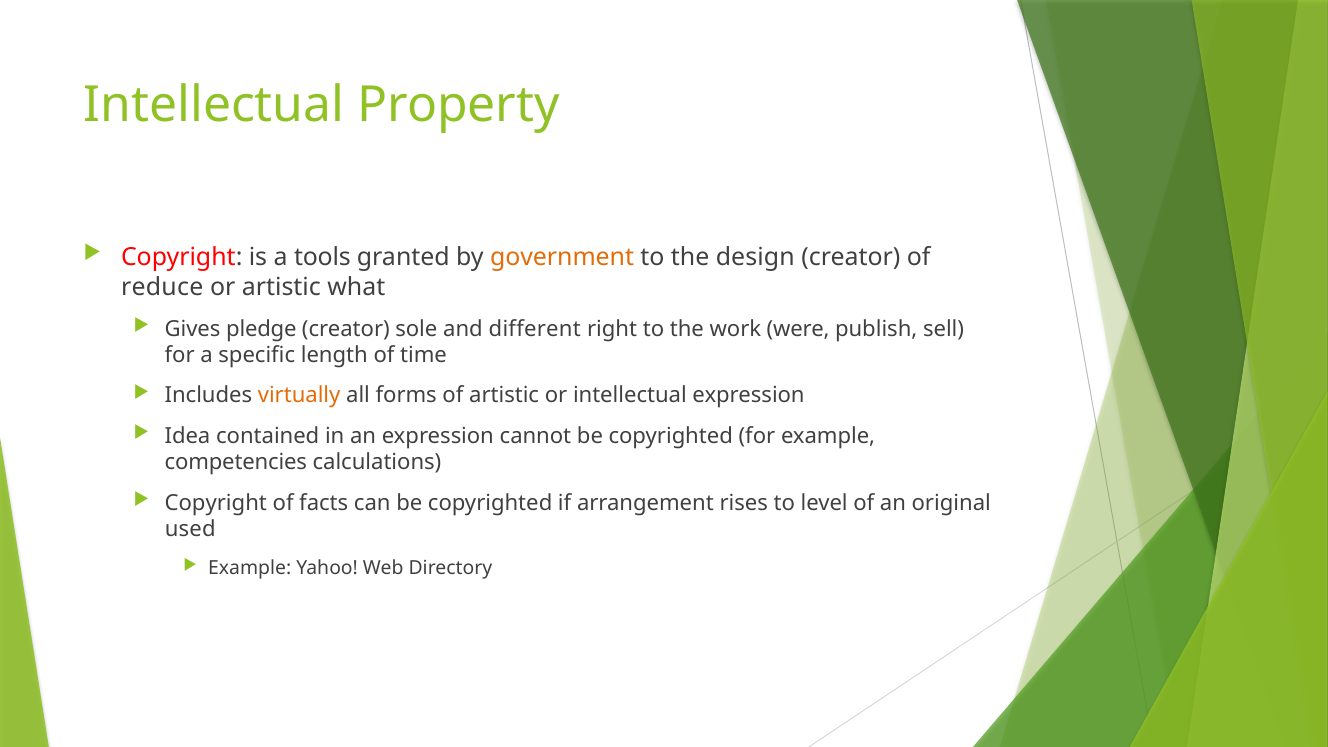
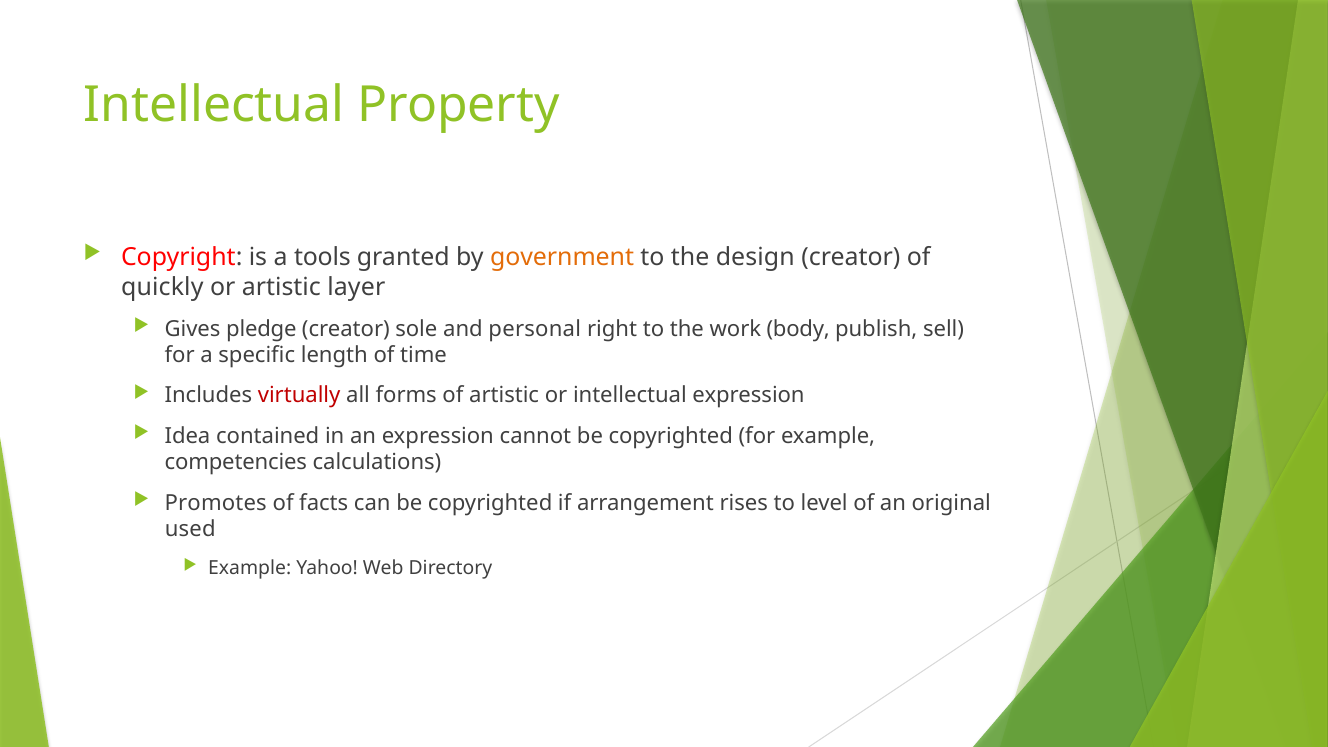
reduce: reduce -> quickly (162, 287)
what: what -> layer (356, 287)
different: different -> personal (535, 329)
were: were -> body (798, 329)
virtually colour: orange -> red (299, 396)
Copyright: Copyright -> Promotes (216, 503)
